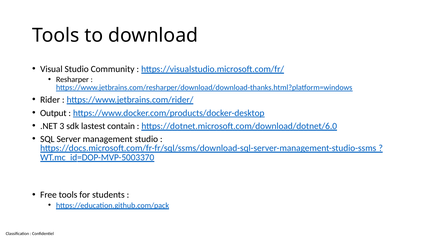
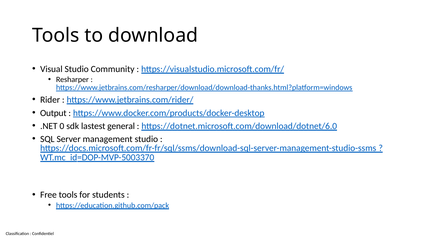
3: 3 -> 0 (62, 126)
contain: contain -> general (121, 126)
